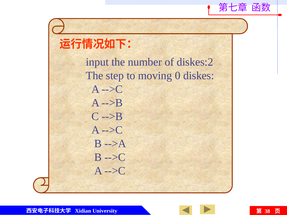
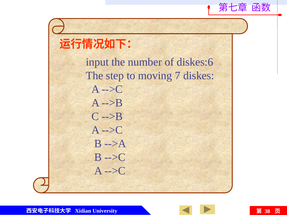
diskes:2: diskes:2 -> diskes:6 (195, 62)
0: 0 -> 7 (178, 76)
